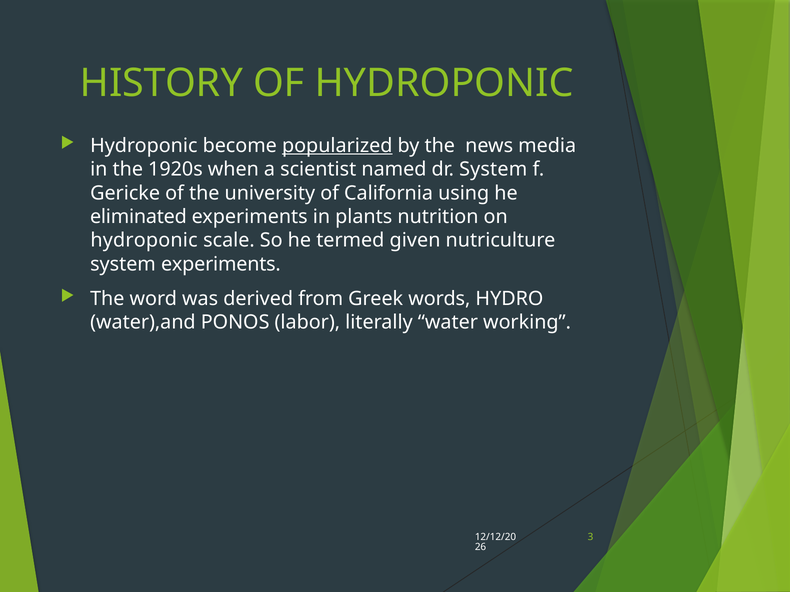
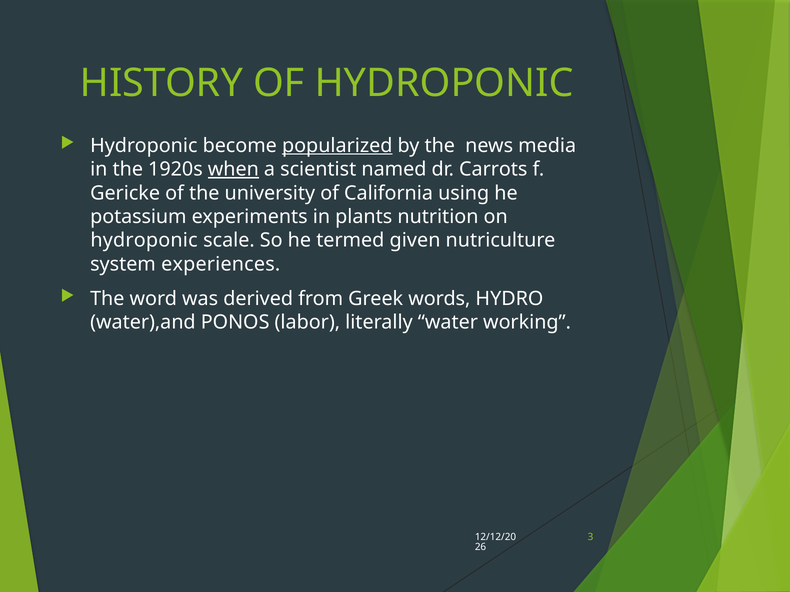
when underline: none -> present (233, 169)
dr System: System -> Carrots (493, 169)
eliminated: eliminated -> potassium (138, 217)
system experiments: experiments -> experiences (221, 264)
